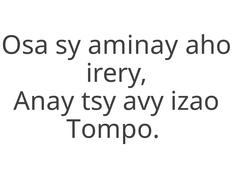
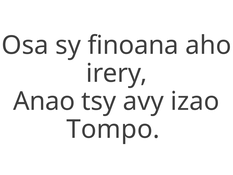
aminay: aminay -> finoana (133, 45)
Anay: Anay -> Anao (44, 101)
